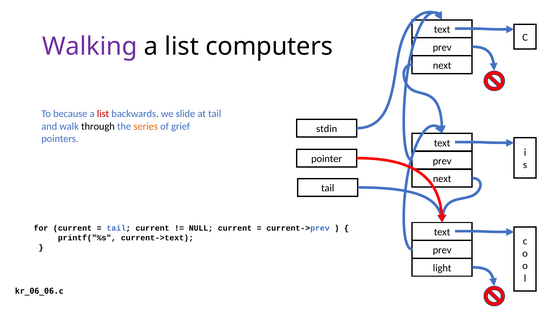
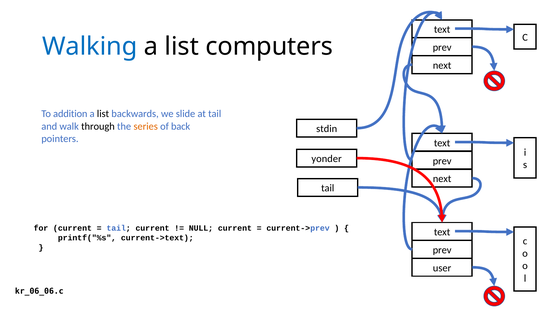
Walking colour: purple -> blue (90, 46)
because: because -> addition (70, 114)
list colour: red -> black (103, 114)
grief: grief -> back (181, 126)
pointer: pointer -> yonder (327, 159)
light: light -> user (442, 268)
